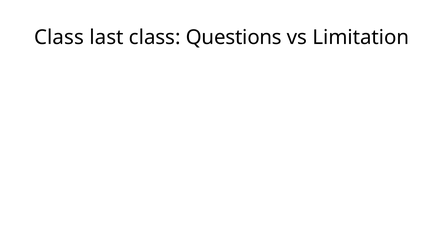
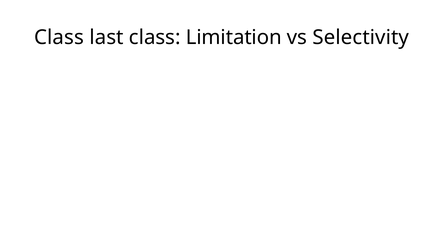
Questions: Questions -> Limitation (234, 38)
Limitation: Limitation -> Selectivity (361, 38)
